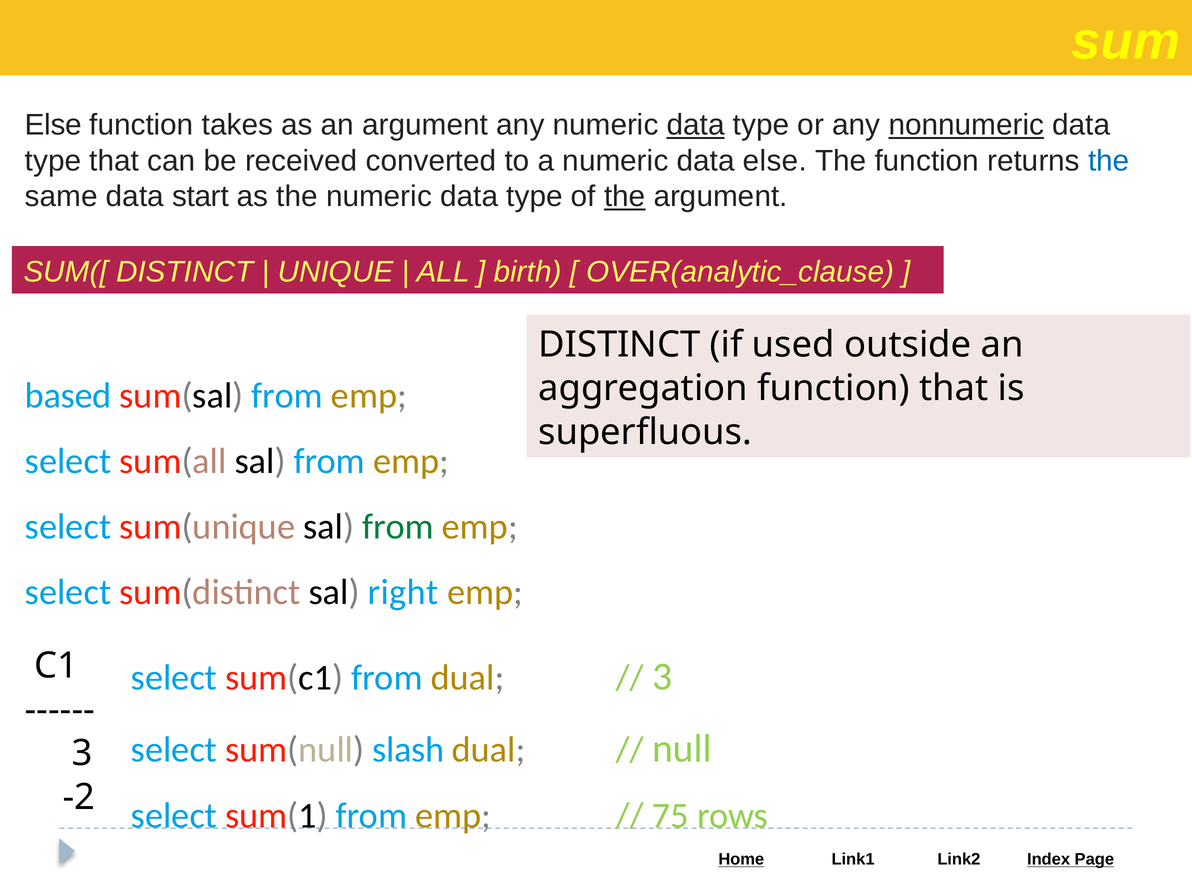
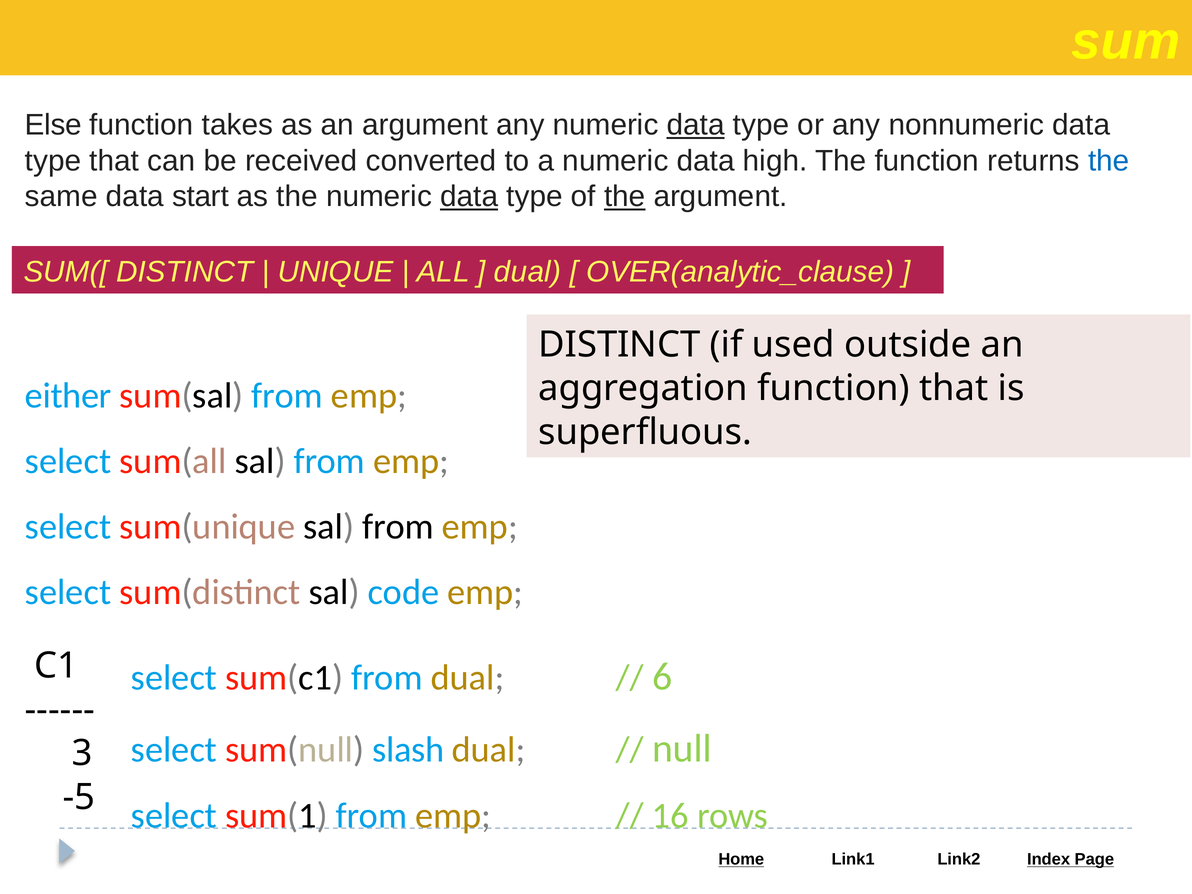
nonnumeric underline: present -> none (966, 125)
data else: else -> high (775, 161)
data underline: none -> present (469, 197)
birth: birth -> dual (528, 272)
based: based -> either (68, 396)
from colour: green -> black (398, 527)
right: right -> code (403, 592)
3: 3 -> 6 (662, 677)
-2: -2 -> -5 (79, 797)
75: 75 -> 16 (670, 816)
